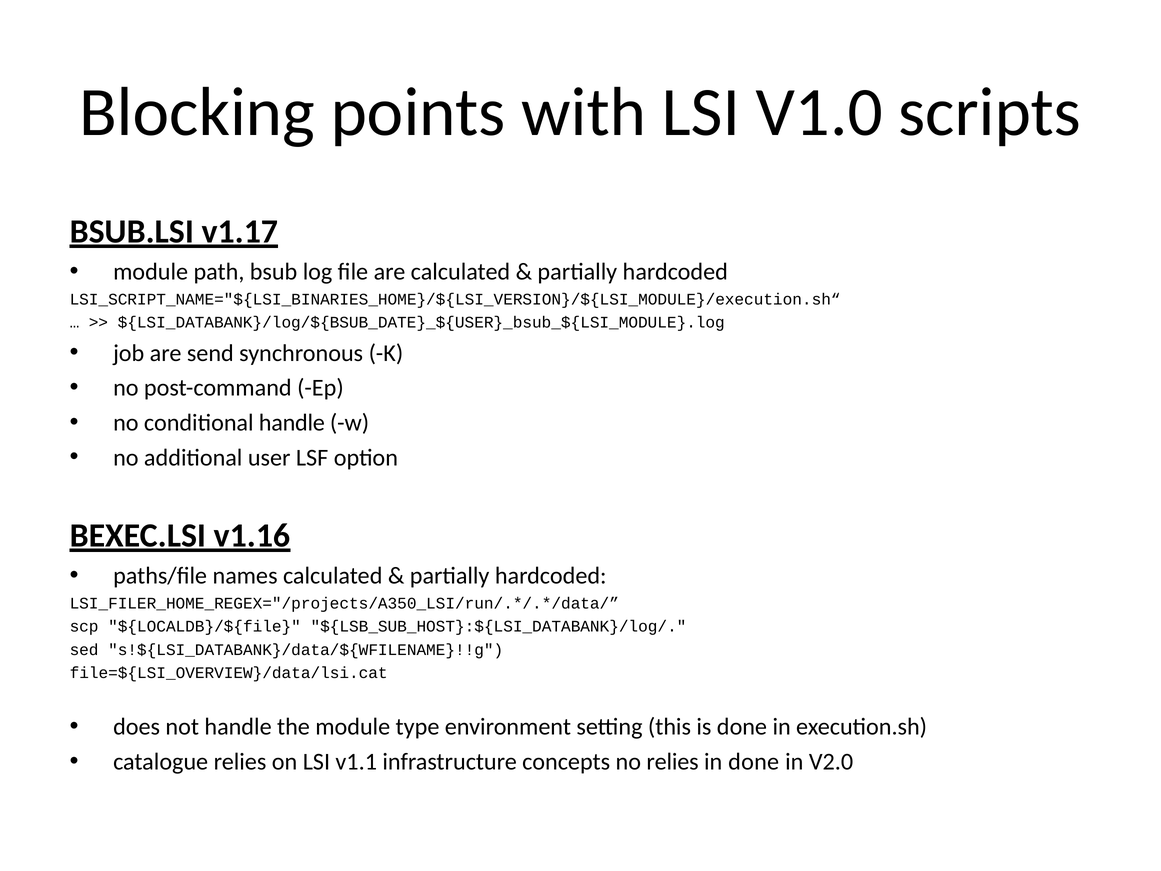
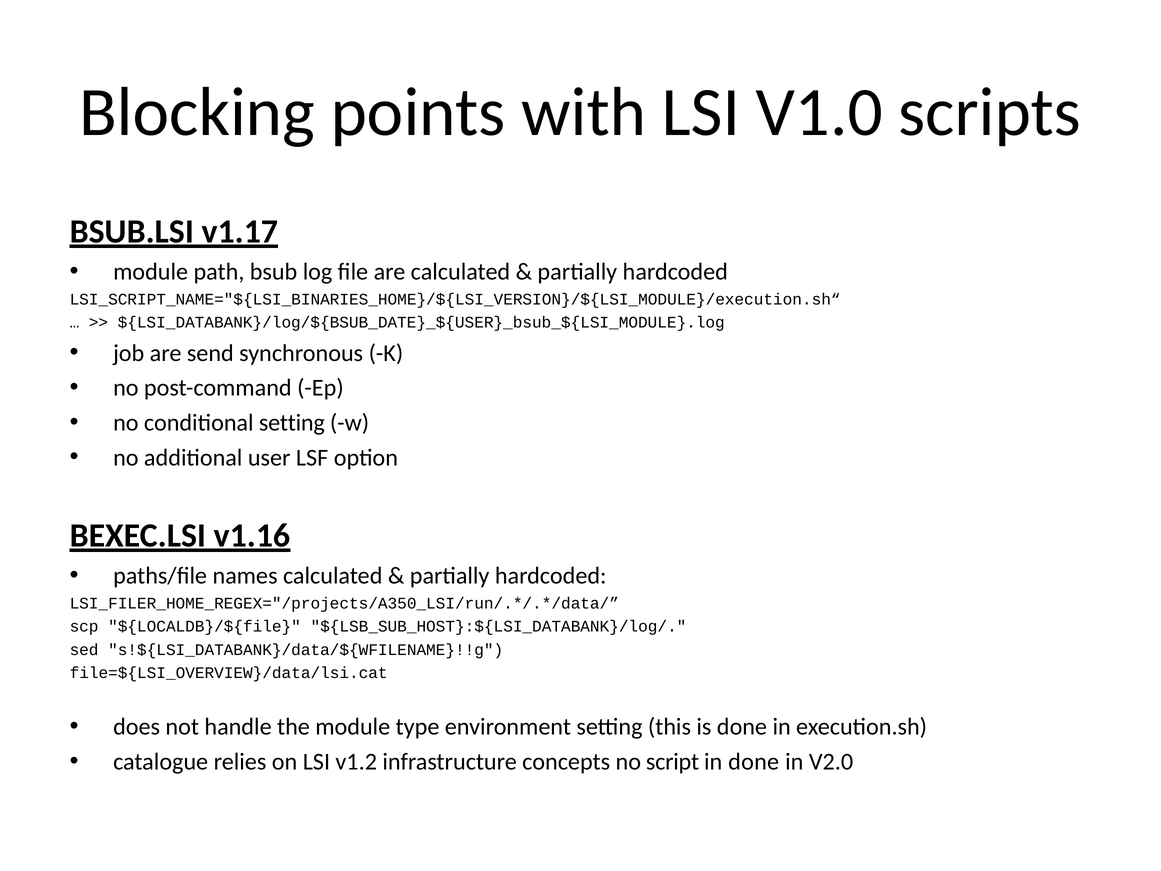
conditional handle: handle -> setting (292, 423)
v1.1: v1.1 -> v1.2 (356, 761)
no relies: relies -> script (673, 761)
